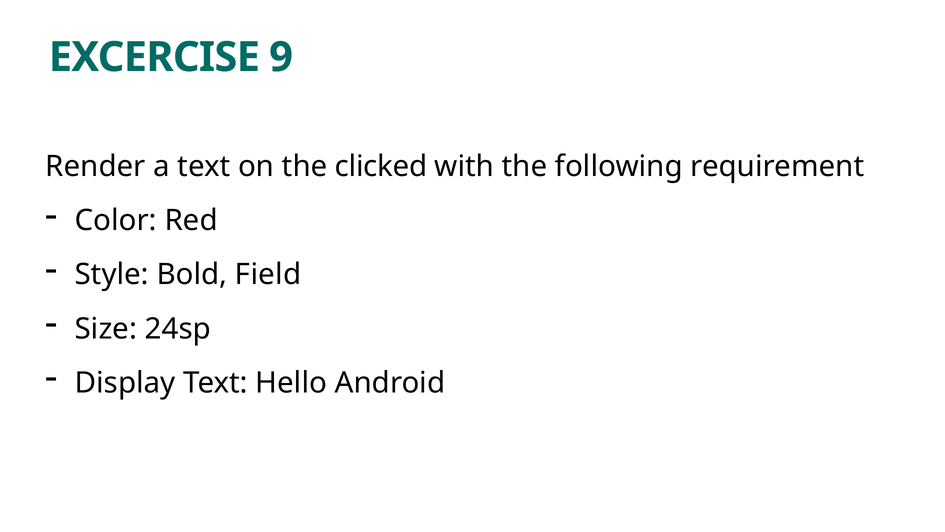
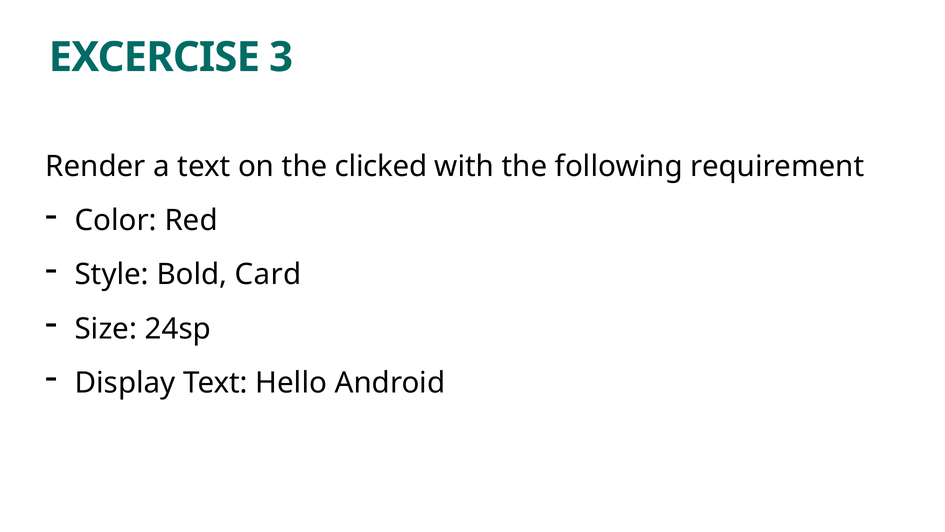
9: 9 -> 3 (281, 57)
Field: Field -> Card (268, 274)
